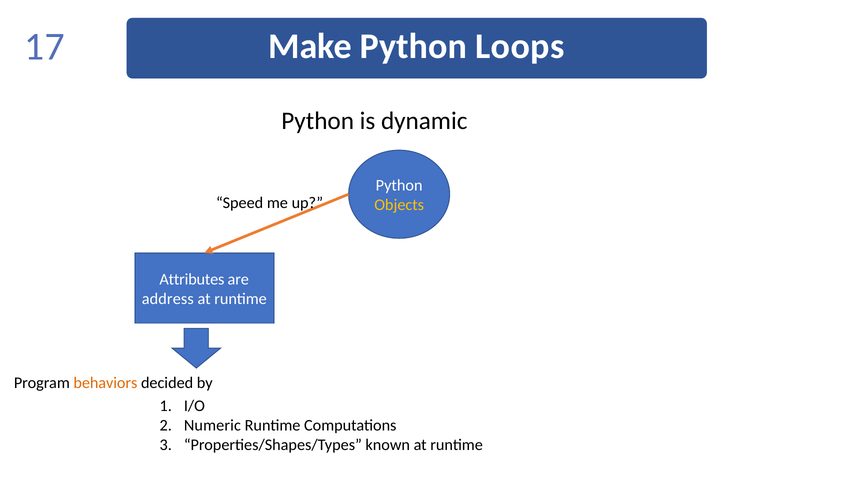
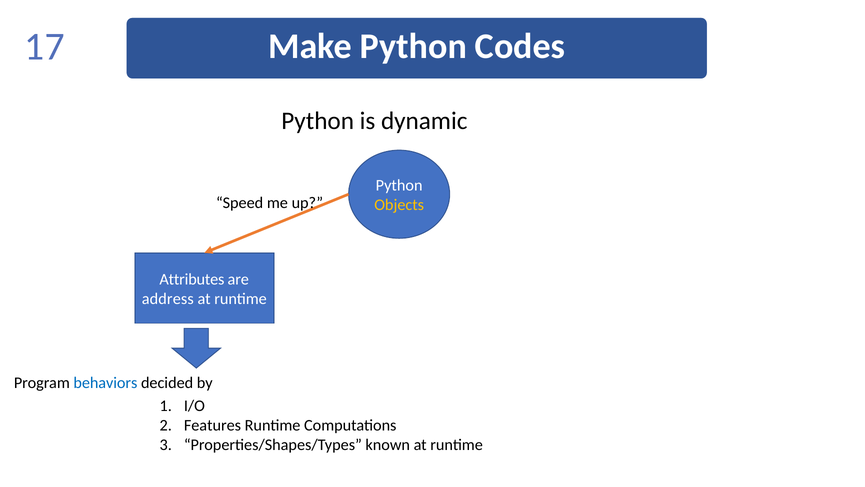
Loops: Loops -> Codes (520, 46)
behaviors colour: orange -> blue (105, 382)
Numeric: Numeric -> Features (212, 425)
